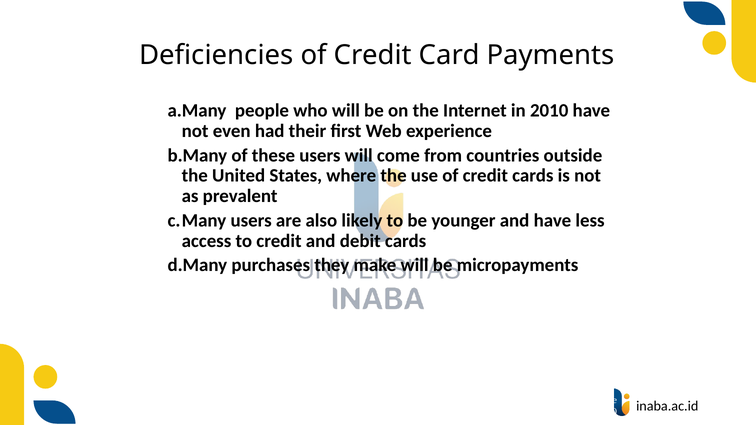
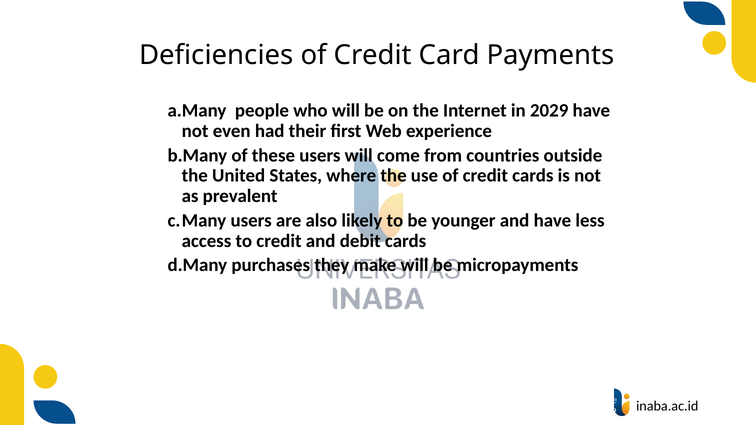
2010: 2010 -> 2029 (549, 111)
2030: 2030 -> 2032 (607, 412)
